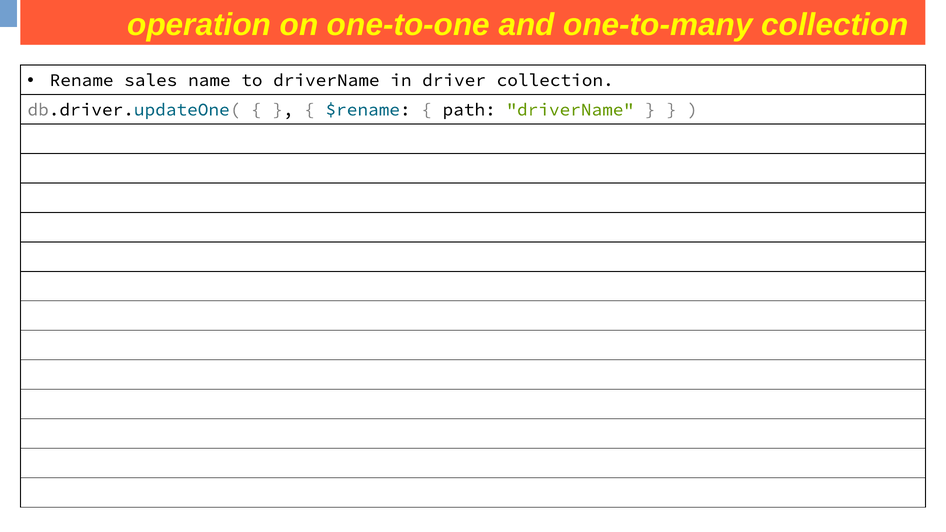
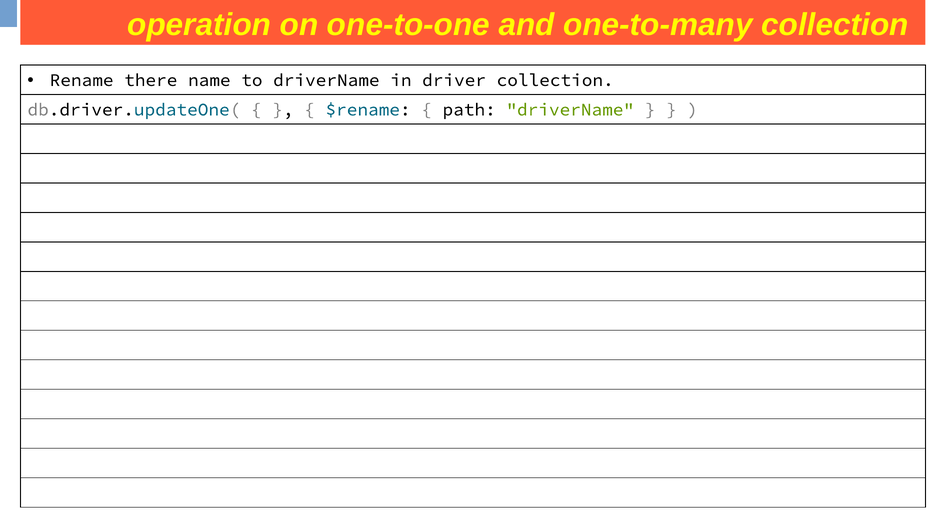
sales: sales -> there (151, 80)
